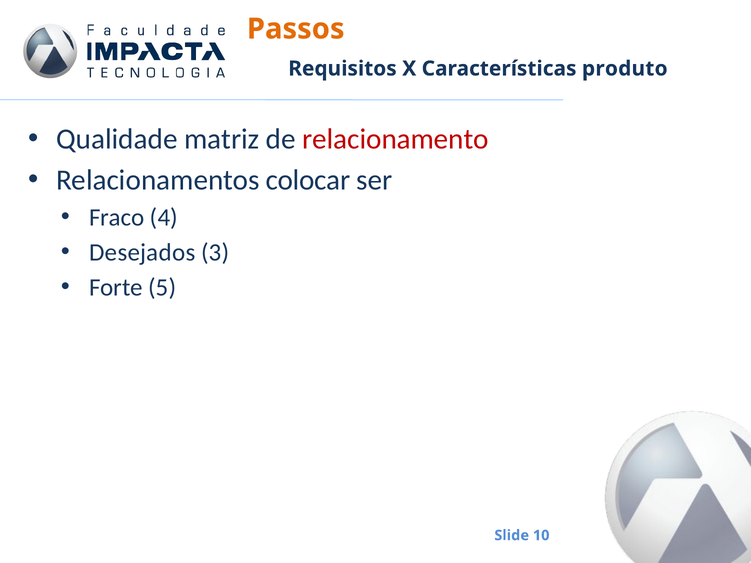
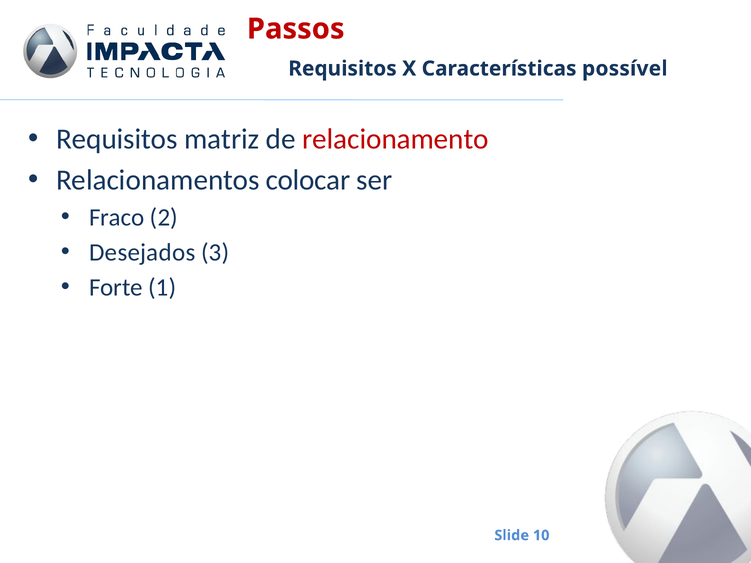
Passos colour: orange -> red (296, 29)
produto: produto -> possível (625, 69)
Qualidade: Qualidade -> Requisitos (117, 139)
4: 4 -> 2 (164, 217)
5: 5 -> 1 (162, 288)
